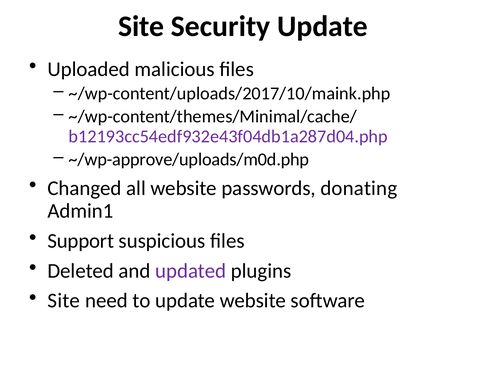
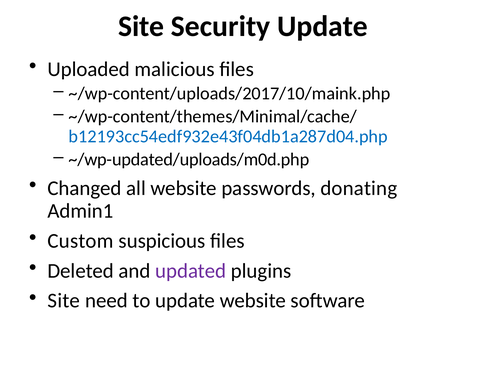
b12193cc54edf932e43f04db1a287d04.php colour: purple -> blue (228, 136)
~/wp-approve/uploads/m0d.php: ~/wp-approve/uploads/m0d.php -> ~/wp-updated/uploads/m0d.php (189, 159)
Support: Support -> Custom (81, 241)
